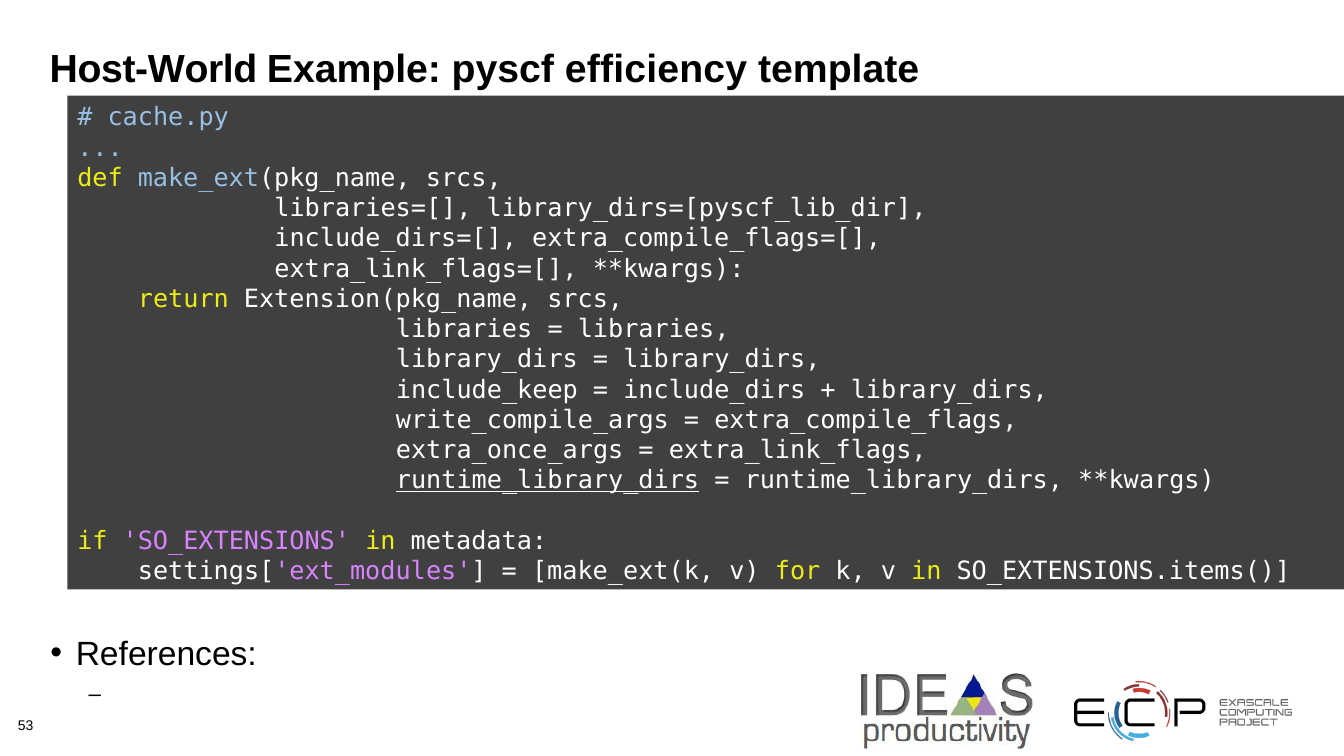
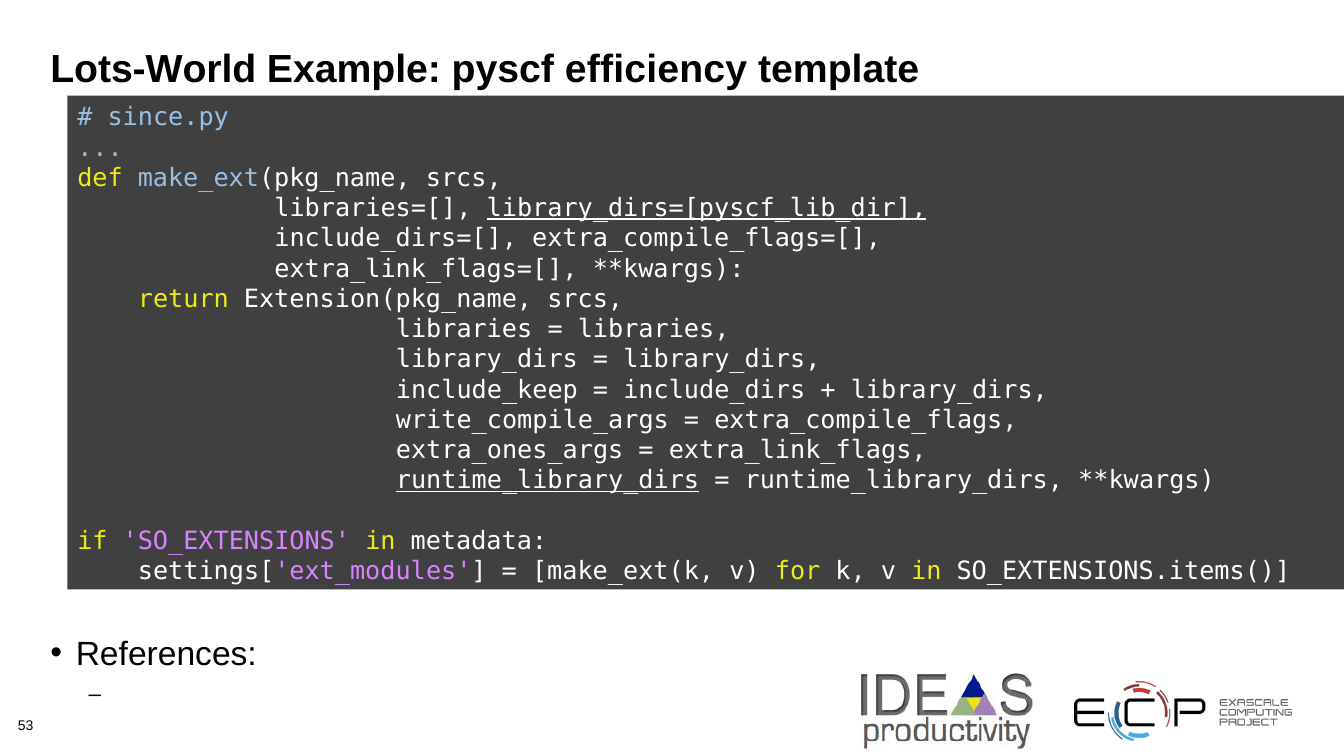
Host-World: Host-World -> Lots-World (153, 69)
cache.py: cache.py -> since.py (168, 118)
library_dirs=[pyscf_lib_dir underline: none -> present (707, 208)
extra_once_args: extra_once_args -> extra_ones_args (510, 450)
